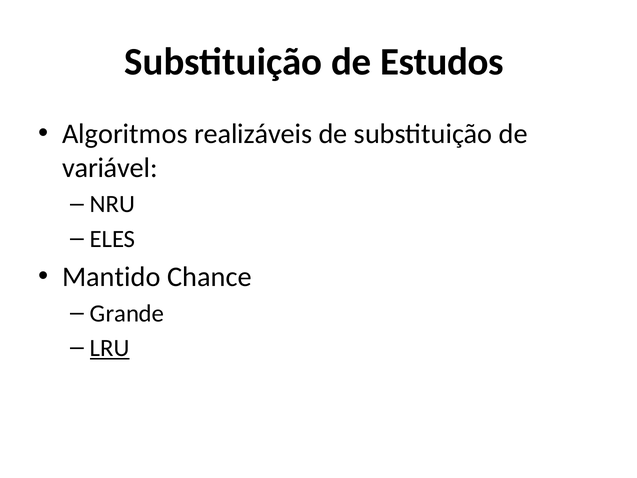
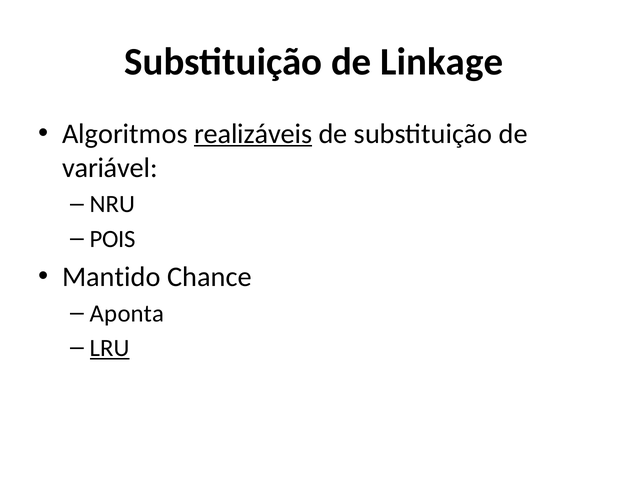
Estudos: Estudos -> Linkage (442, 62)
realizáveis underline: none -> present (253, 134)
ELES: ELES -> POIS (113, 239)
Grande: Grande -> Aponta (127, 313)
